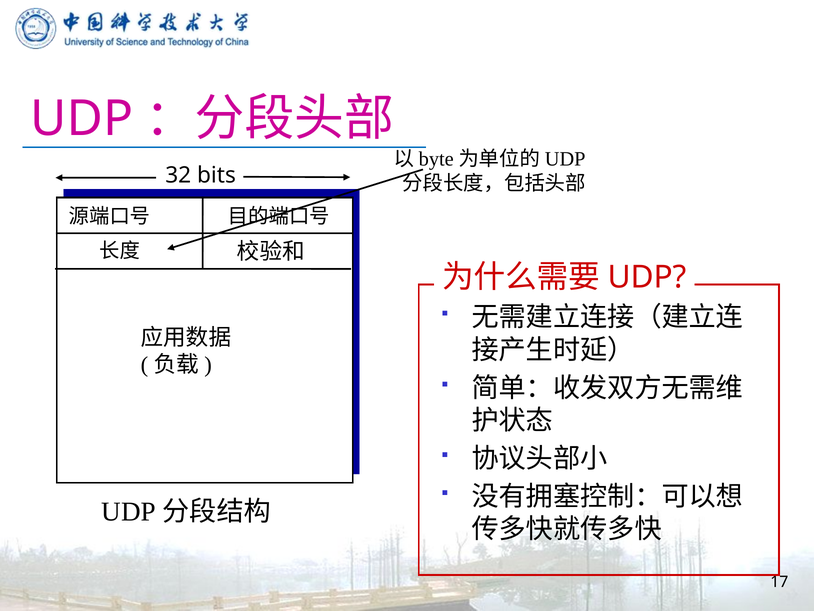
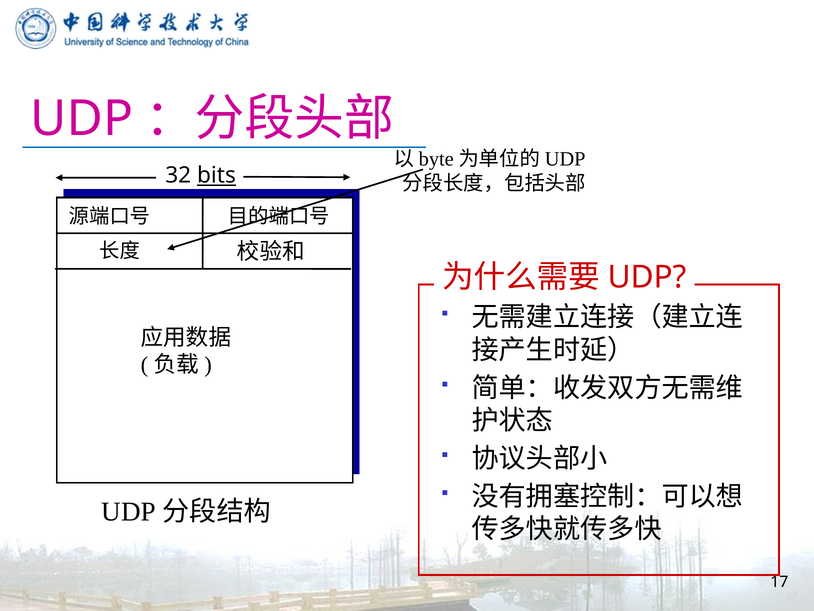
bits underline: none -> present (216, 175)
